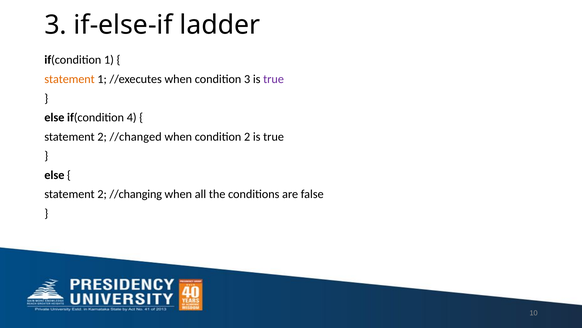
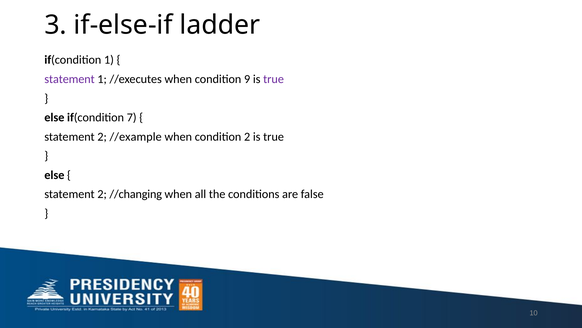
statement colour: orange -> purple (70, 79)
condition 3: 3 -> 9 (247, 79)
4: 4 -> 7 (132, 117)
//changed: //changed -> //example (136, 136)
